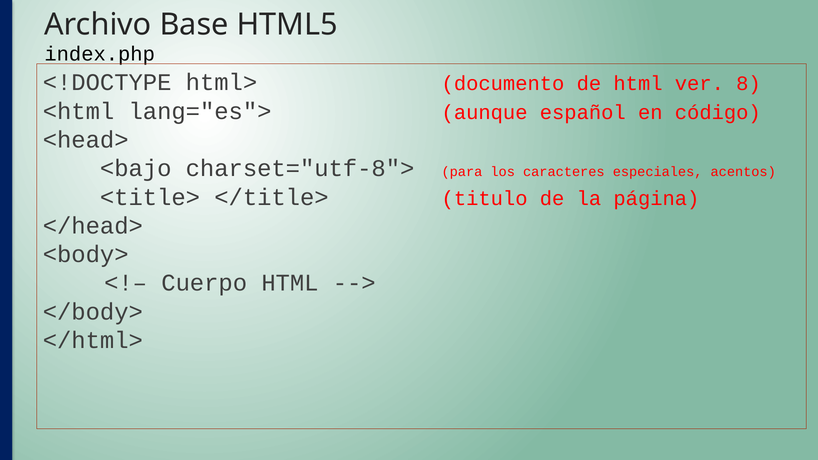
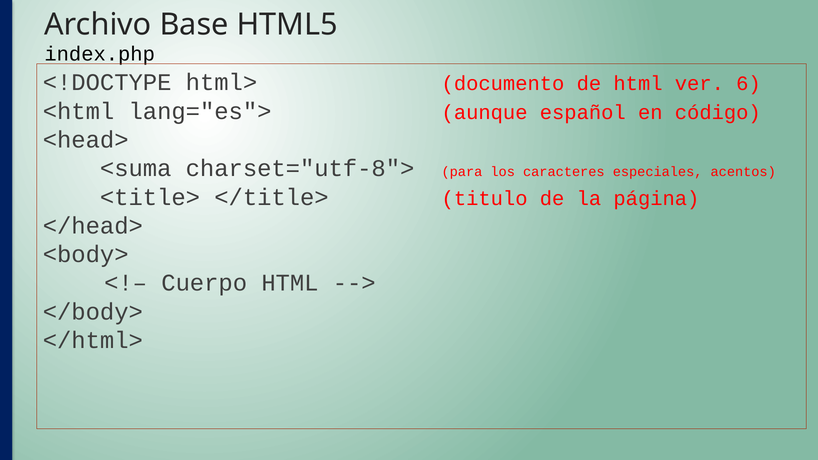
8: 8 -> 6 (748, 84)
<bajo: <bajo -> <suma (136, 169)
